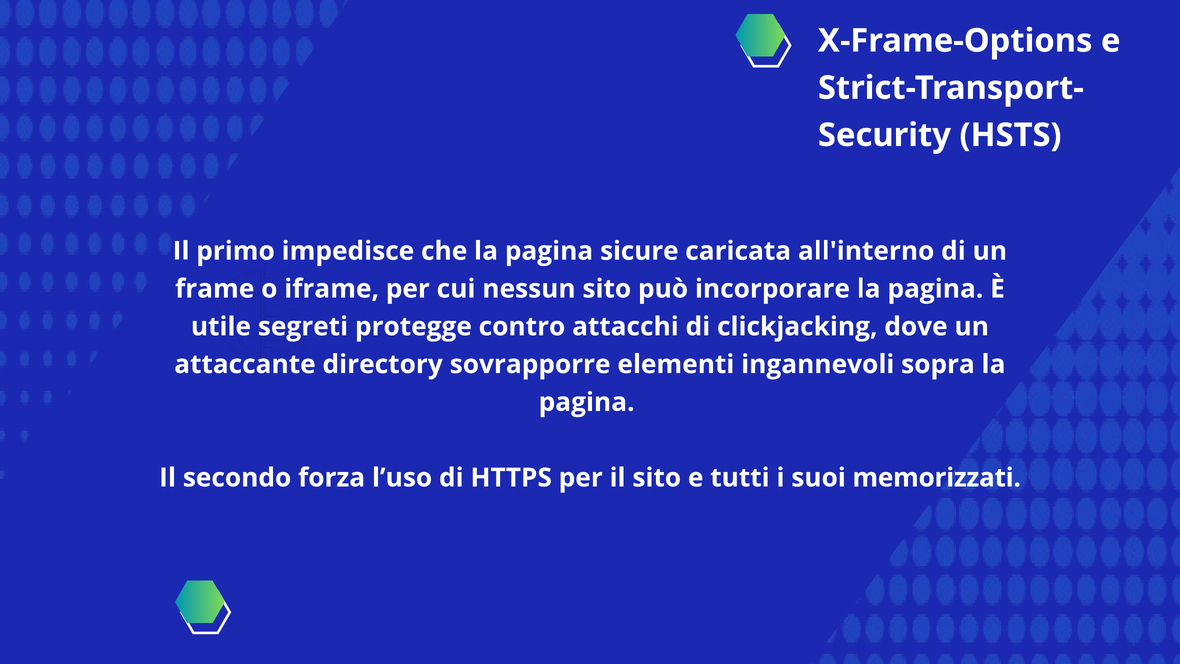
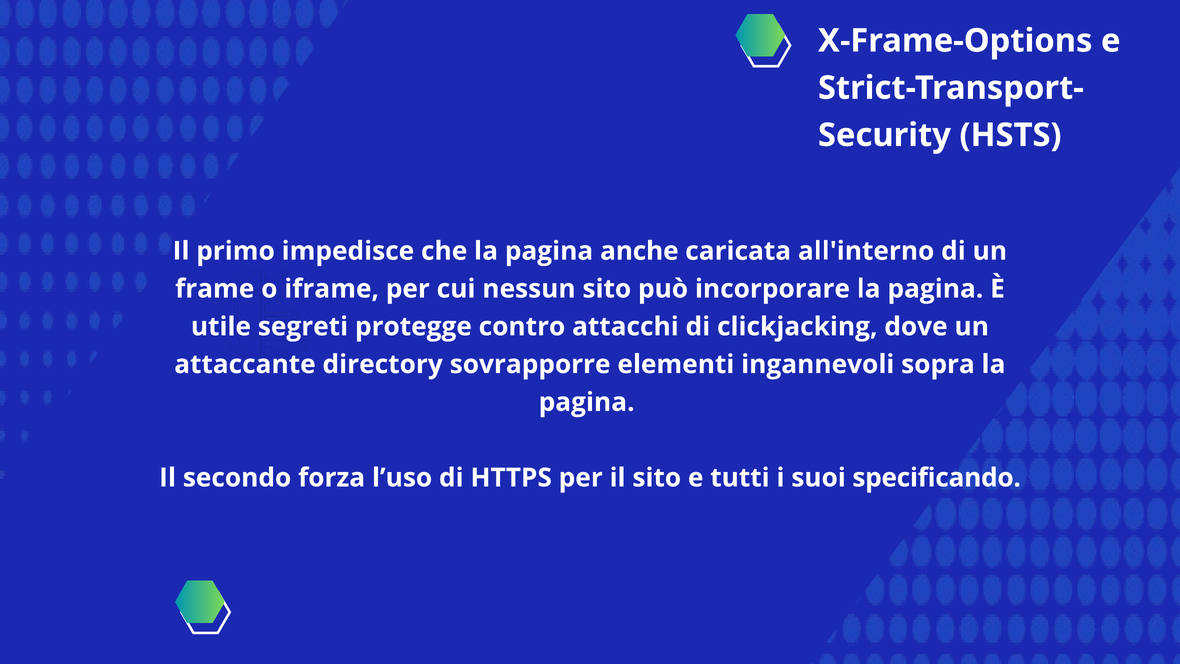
sicure: sicure -> anche (639, 251)
memorizzati: memorizzati -> specificando (937, 478)
